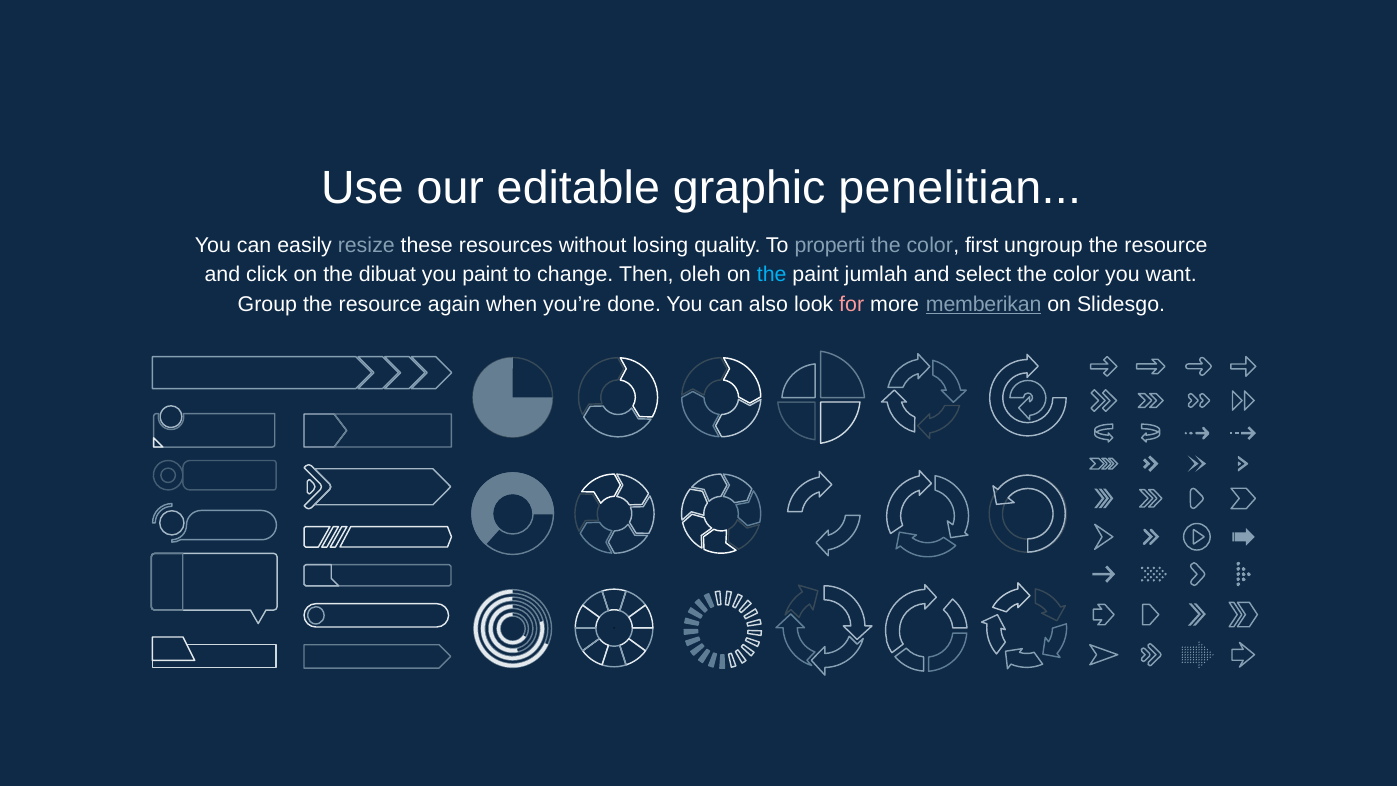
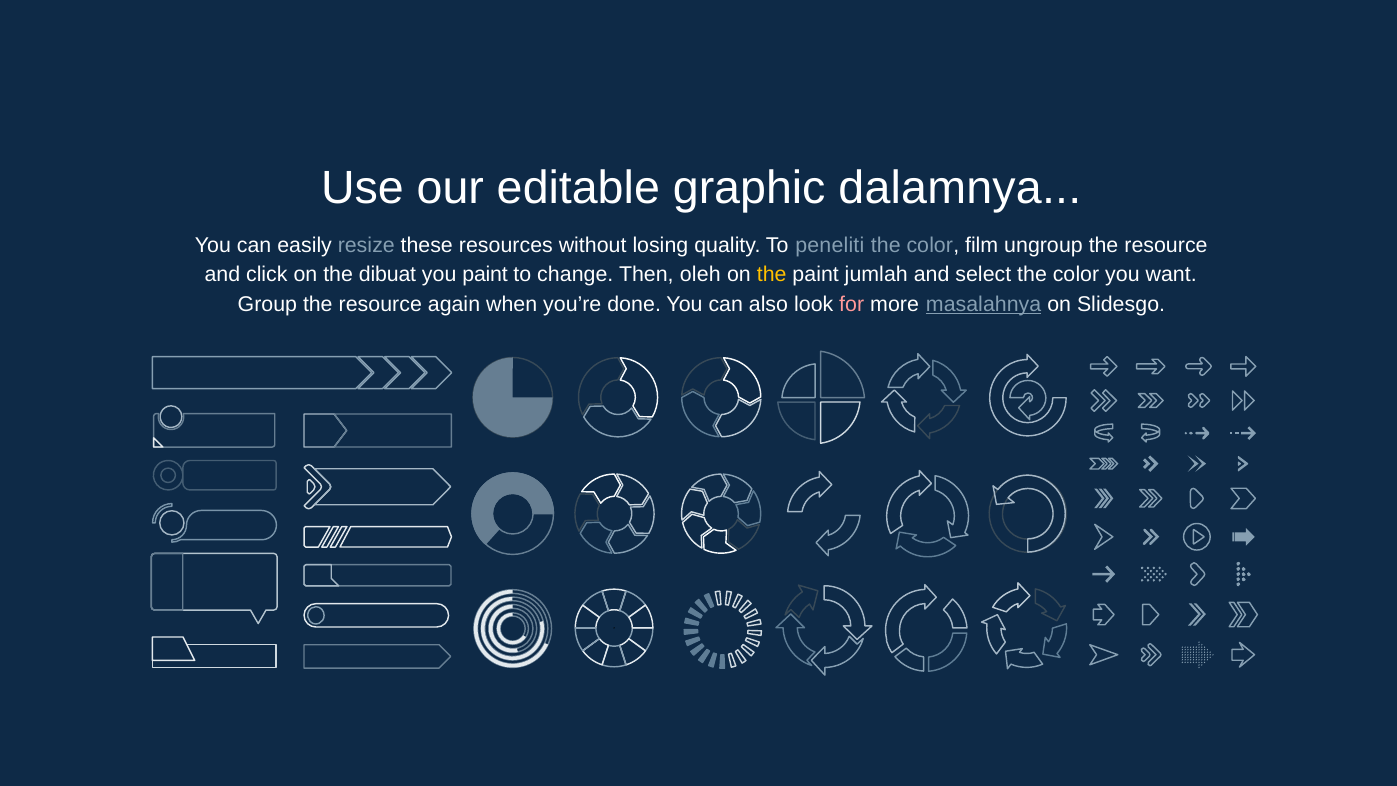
penelitian: penelitian -> dalamnya (960, 188)
properti: properti -> peneliti (830, 245)
first: first -> film (982, 245)
the colour: light blue -> yellow (772, 275)
memberikan: memberikan -> masalahnya (984, 304)
